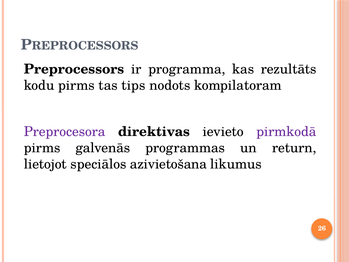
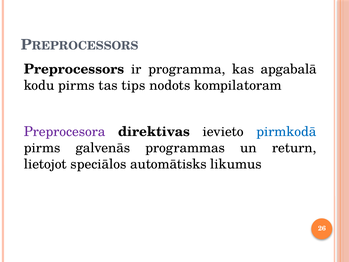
rezultāts: rezultāts -> apgabalā (289, 69)
pirmkodā colour: purple -> blue (286, 131)
azivietošana: azivietošana -> automātisks (168, 164)
